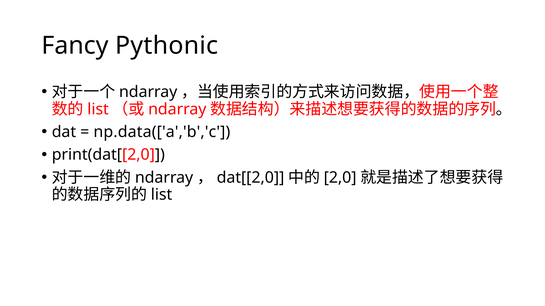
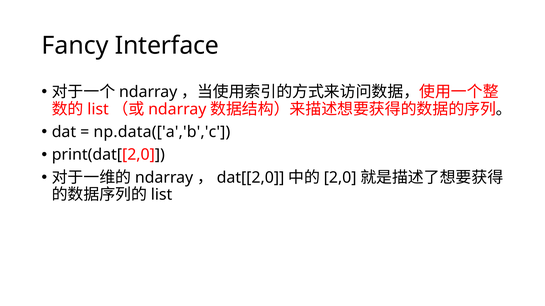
Pythonic: Pythonic -> Interface (167, 46)
